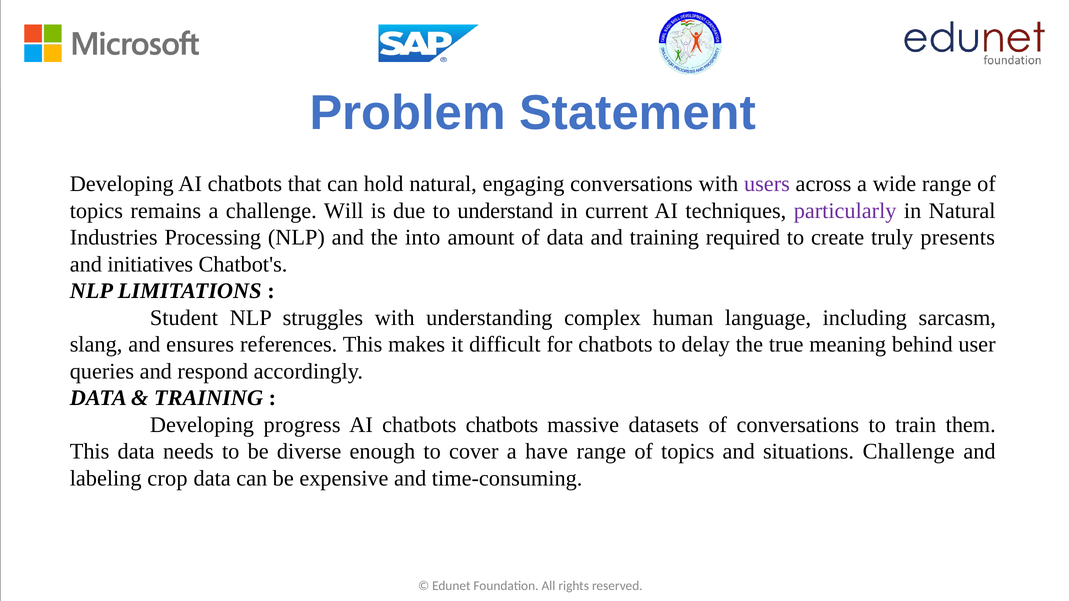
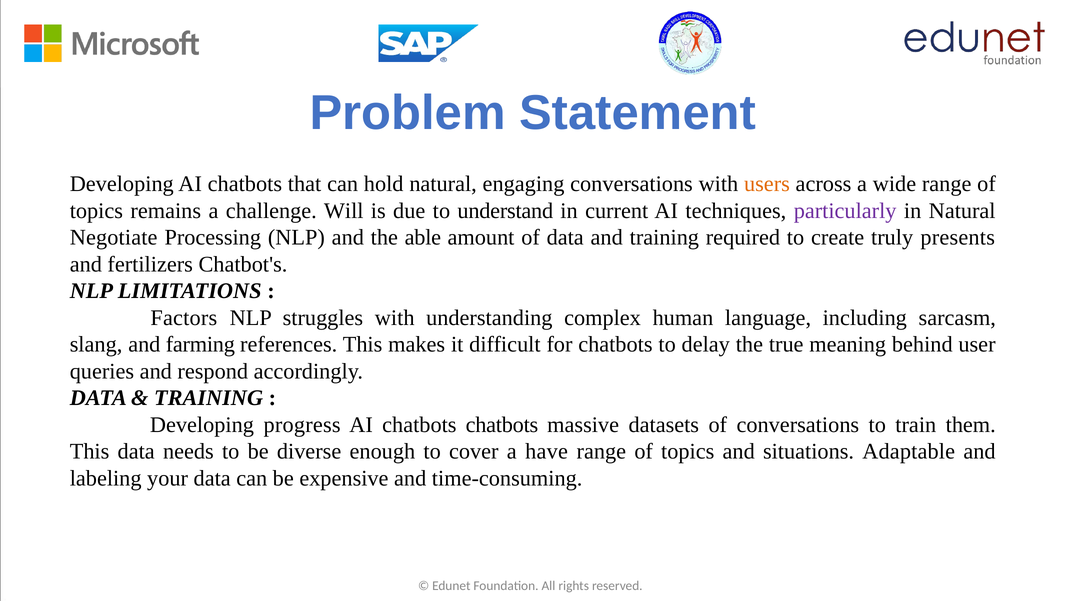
users colour: purple -> orange (767, 184)
Industries: Industries -> Negotiate (114, 238)
into: into -> able (423, 238)
initiatives: initiatives -> fertilizers (150, 264)
Student: Student -> Factors (184, 318)
ensures: ensures -> farming (200, 345)
situations Challenge: Challenge -> Adaptable (909, 452)
crop: crop -> your (168, 478)
